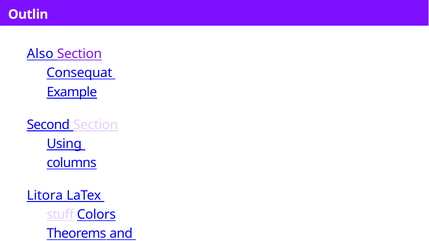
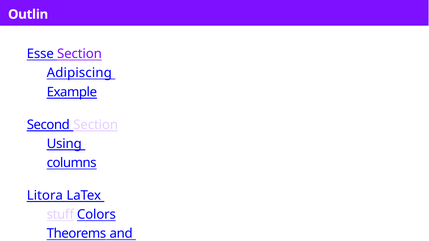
Also: Also -> Esse (40, 54)
Consequat: Consequat -> Adipiscing (79, 73)
